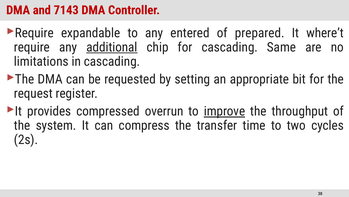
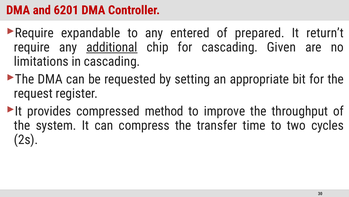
7143: 7143 -> 6201 (66, 10)
where’t: where’t -> return’t (325, 33)
Same: Same -> Given (281, 47)
overrun: overrun -> method (164, 111)
improve underline: present -> none (225, 111)
